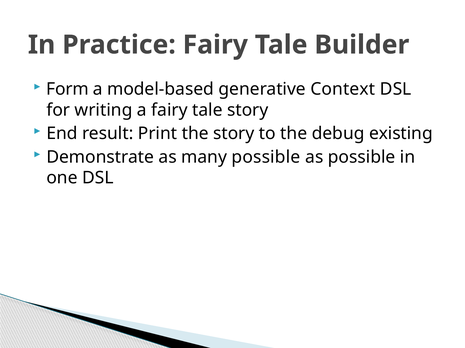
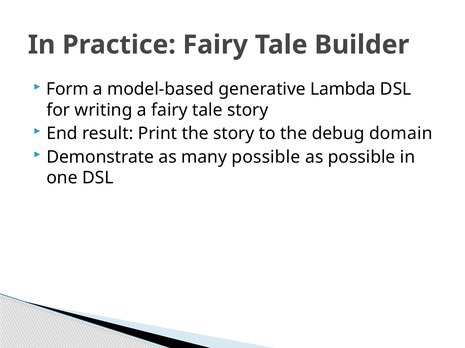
Context: Context -> Lambda (343, 89)
existing: existing -> domain (401, 134)
